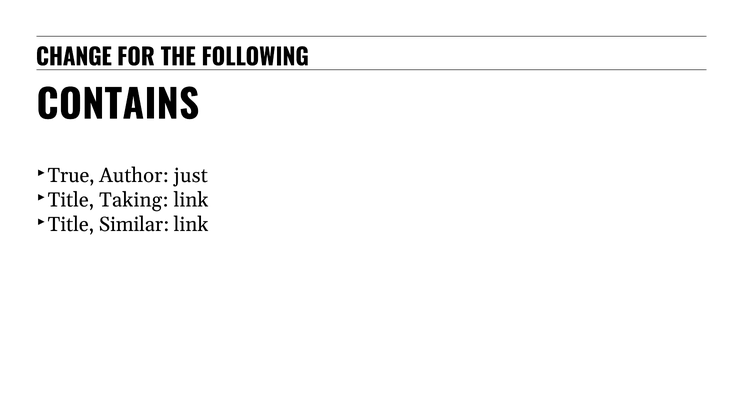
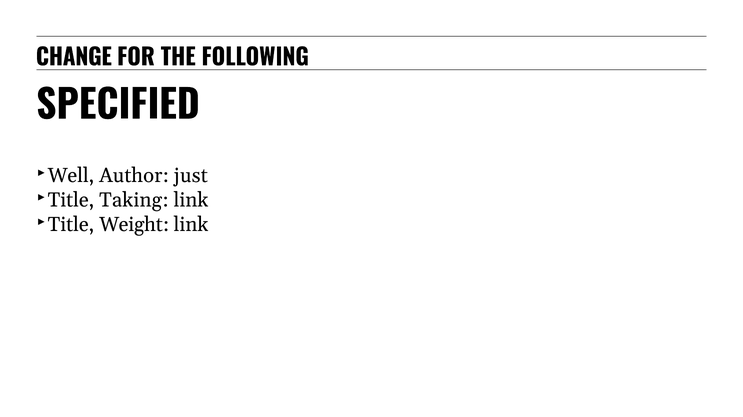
CONTAINS: CONTAINS -> SPECIFIED (118, 106)
True: True -> Well (71, 176)
Similar: Similar -> Weight (134, 225)
